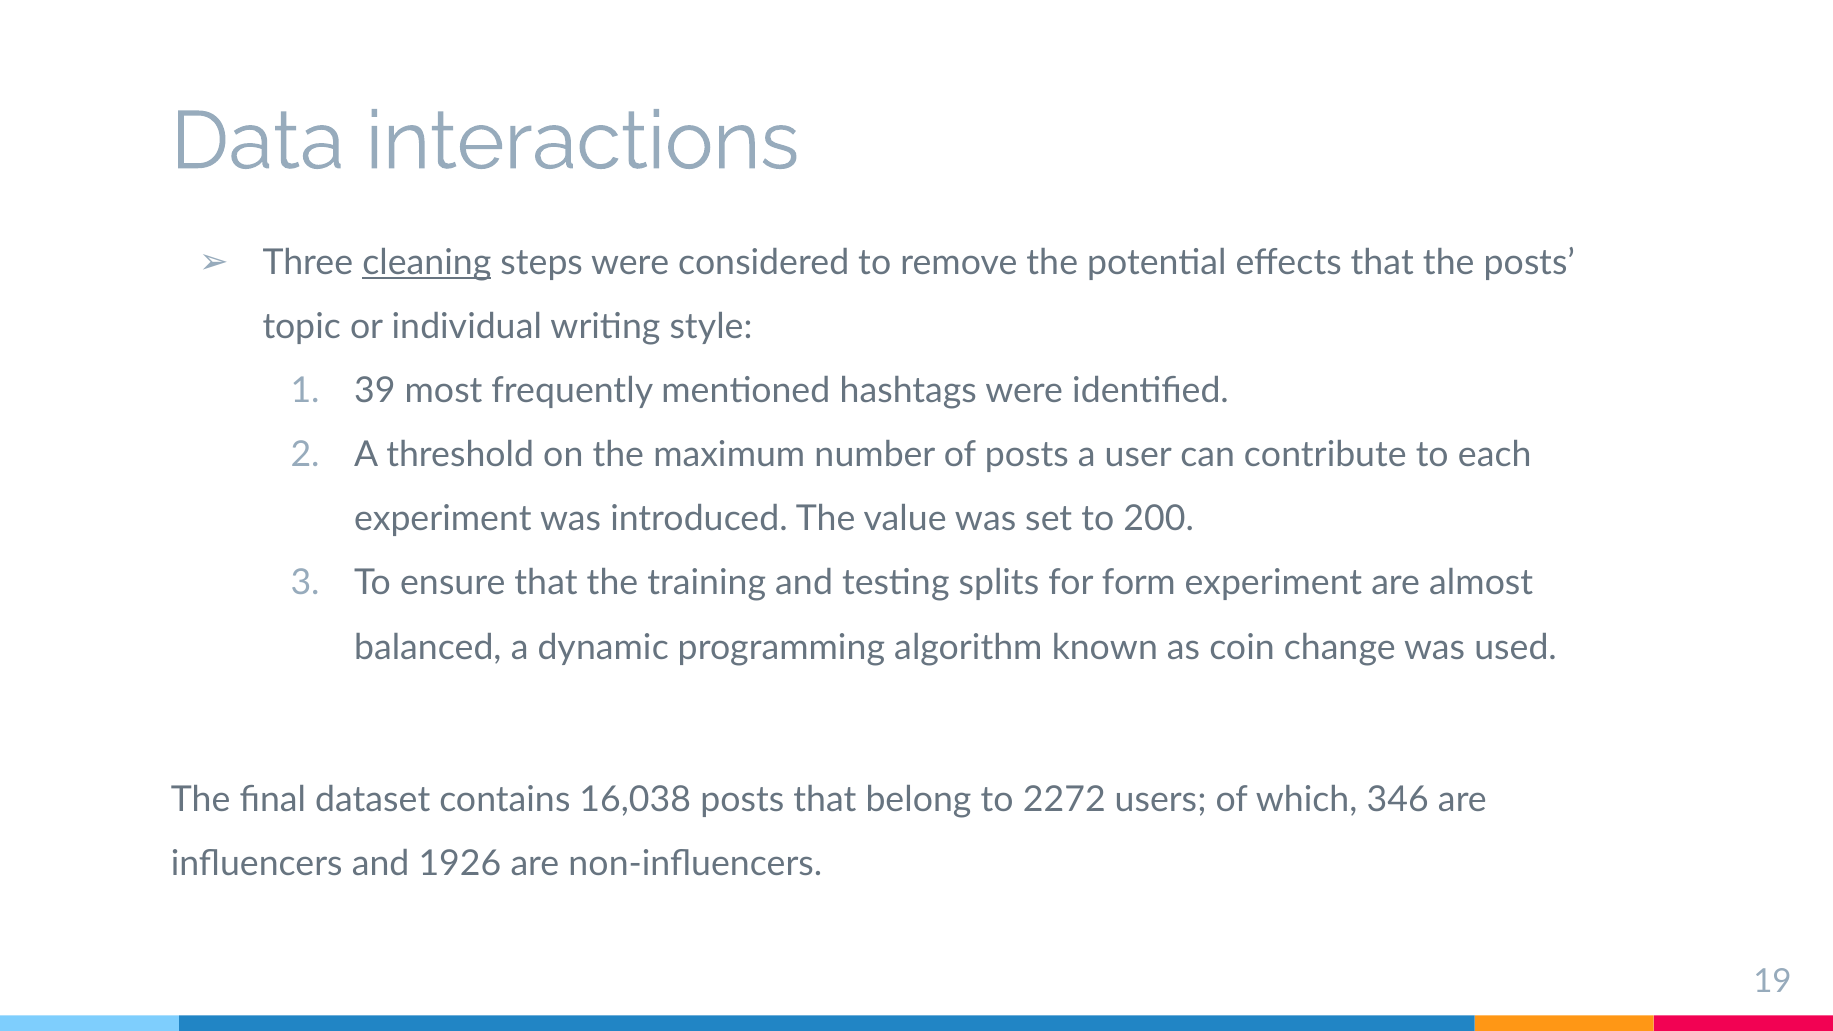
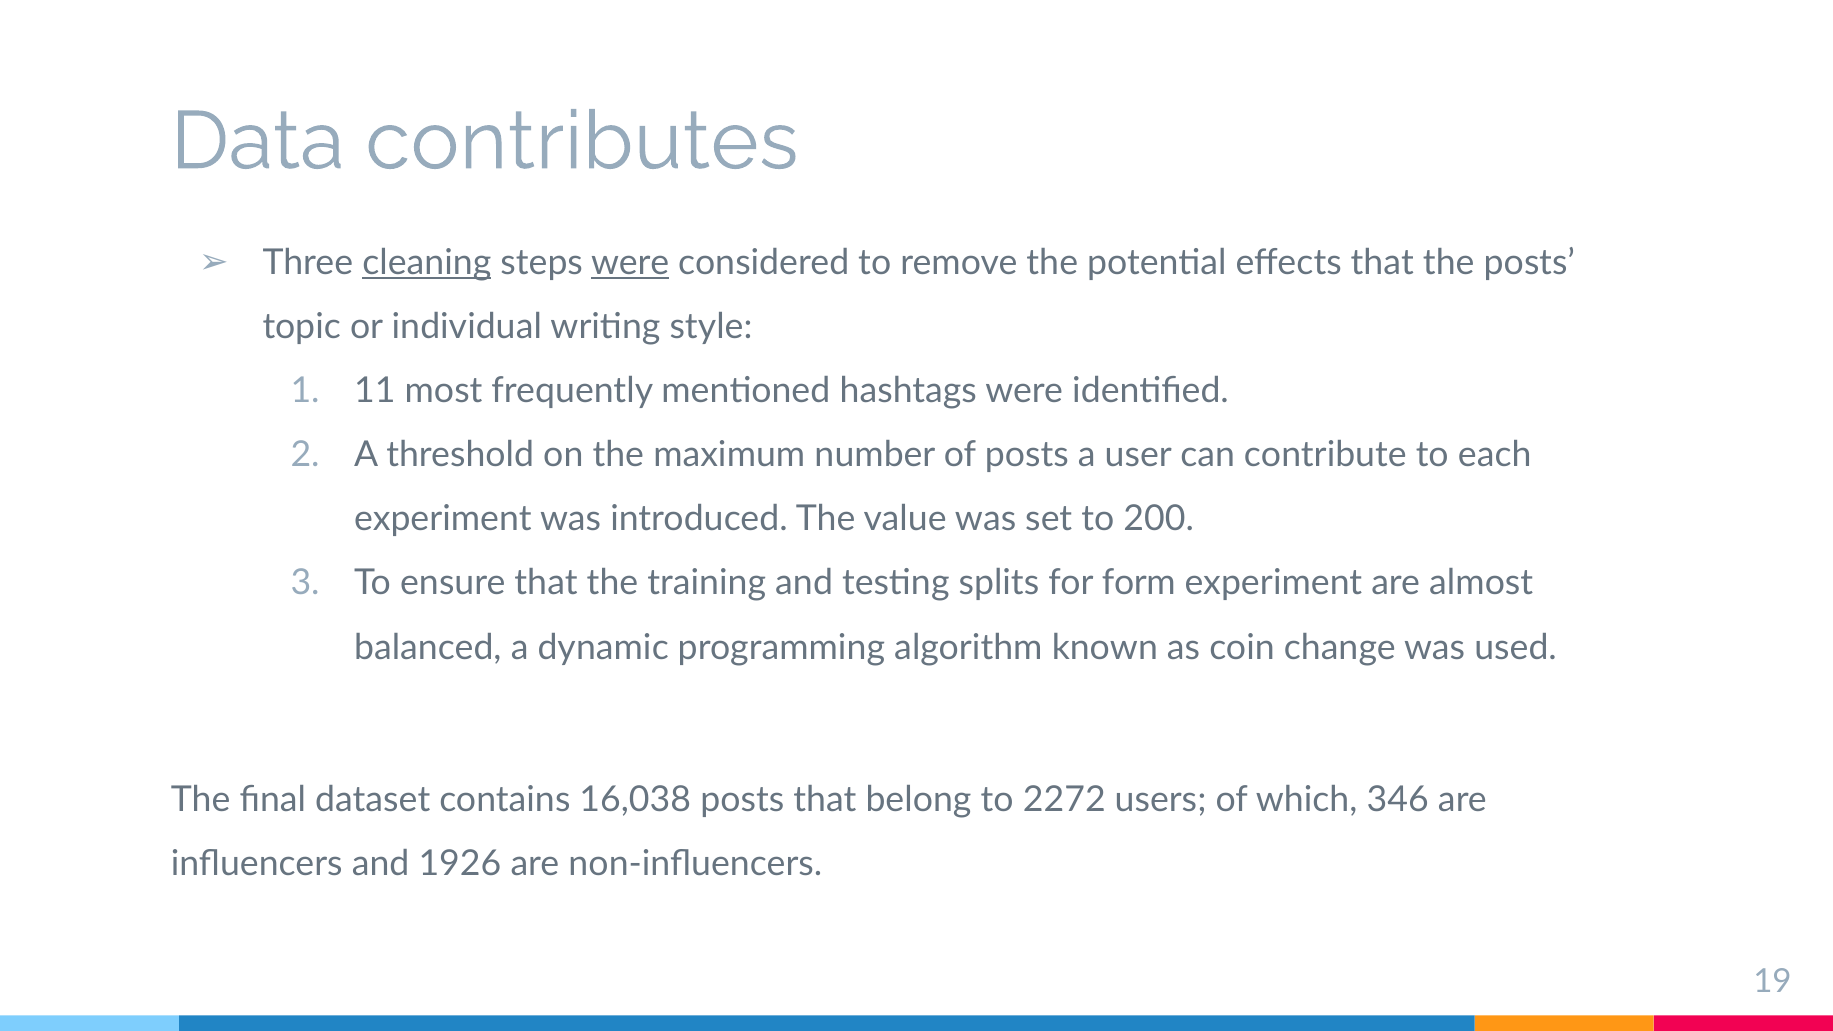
interactions: interactions -> contributes (582, 141)
were underline: none -> present (630, 262)
39: 39 -> 11 (375, 391)
